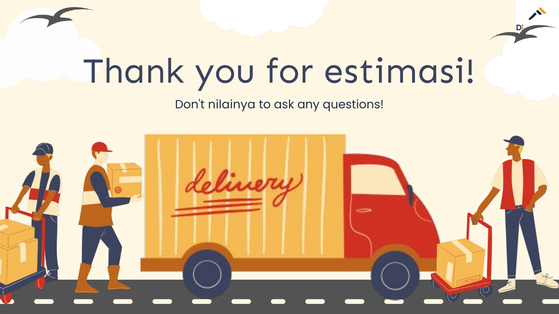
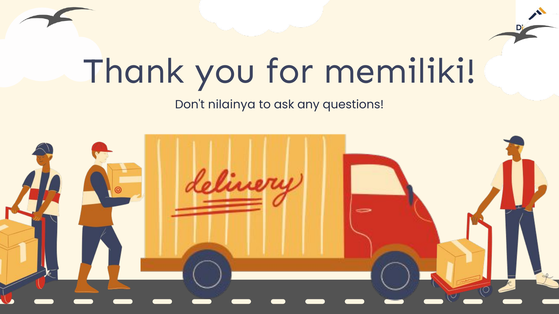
estimasi: estimasi -> memiliki (400, 71)
